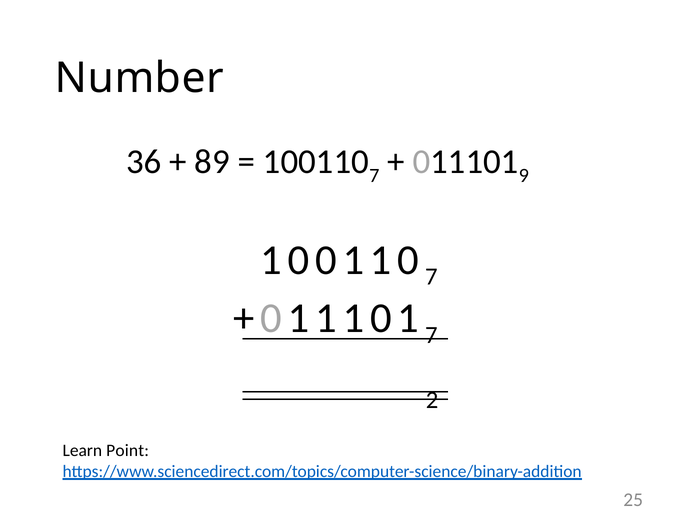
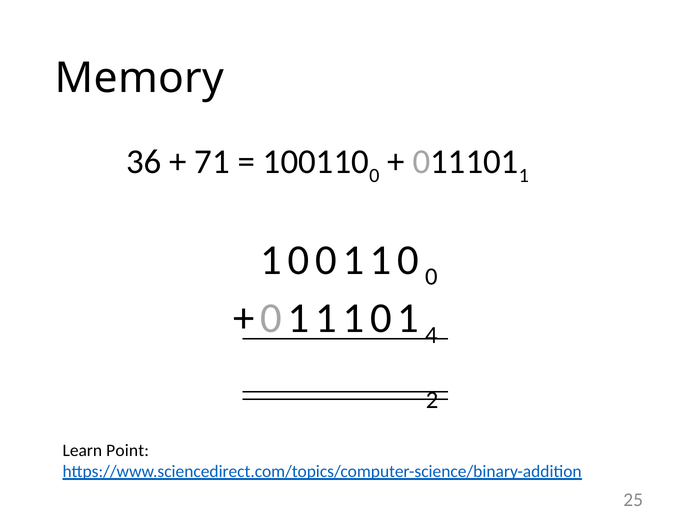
Number: Number -> Memory (139, 78)
89: 89 -> 71 (212, 162)
7: 7 -> 0 (374, 176)
9: 9 -> 1 (524, 176)
7: 7 -> 0 (431, 277)
7: 7 -> 4 (431, 335)
